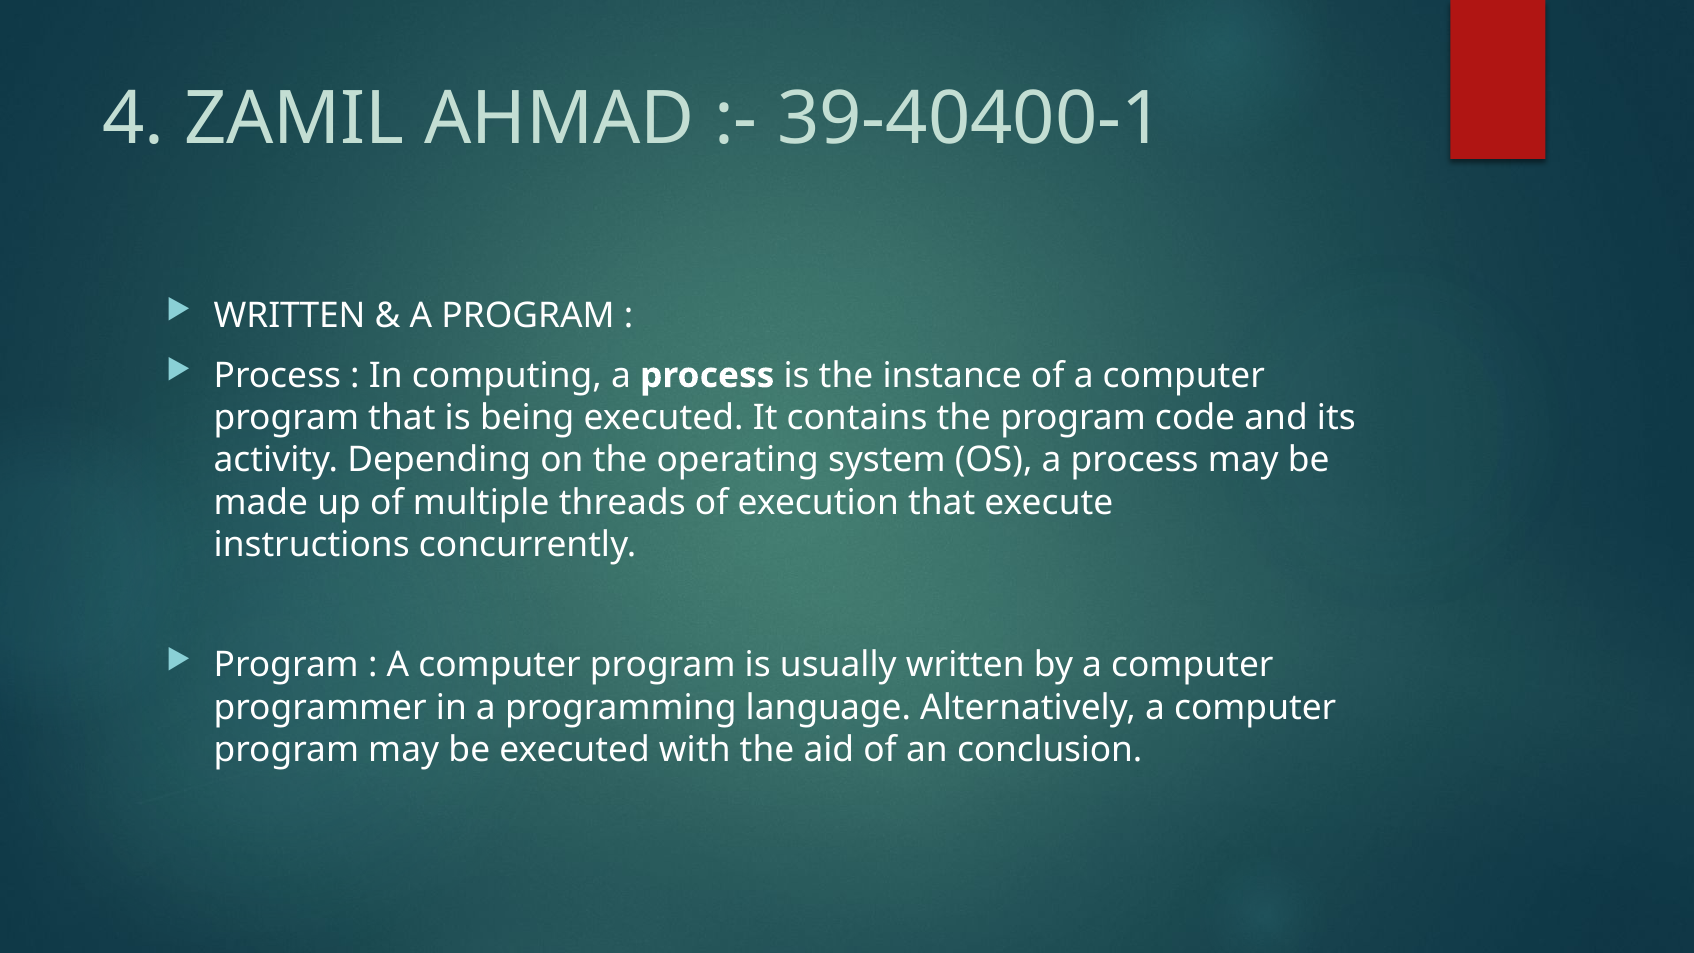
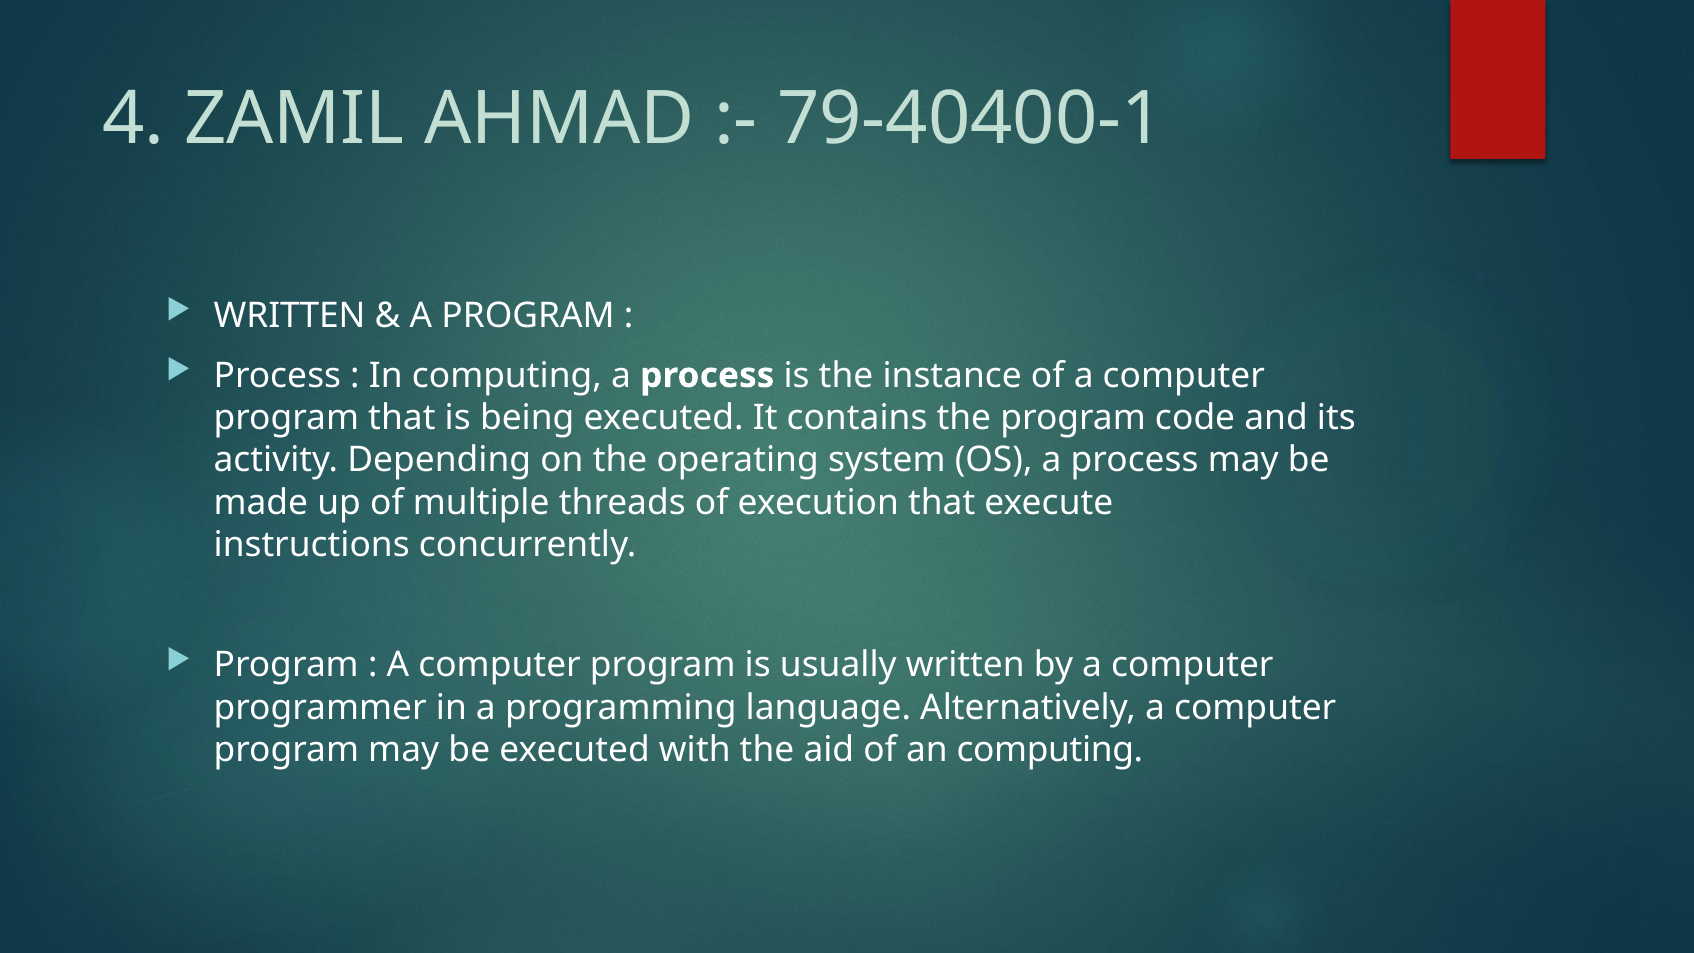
39-40400-1: 39-40400-1 -> 79-40400-1 (971, 119)
an conclusion: conclusion -> computing (1050, 750)
